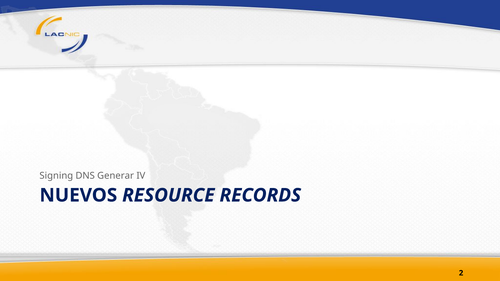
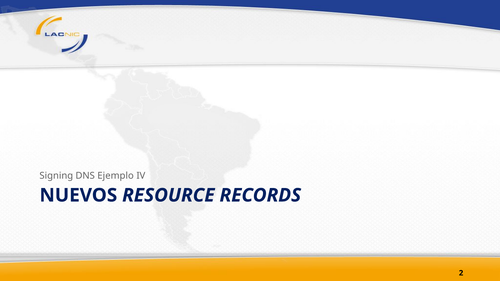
Generar: Generar -> Ejemplo (116, 176)
